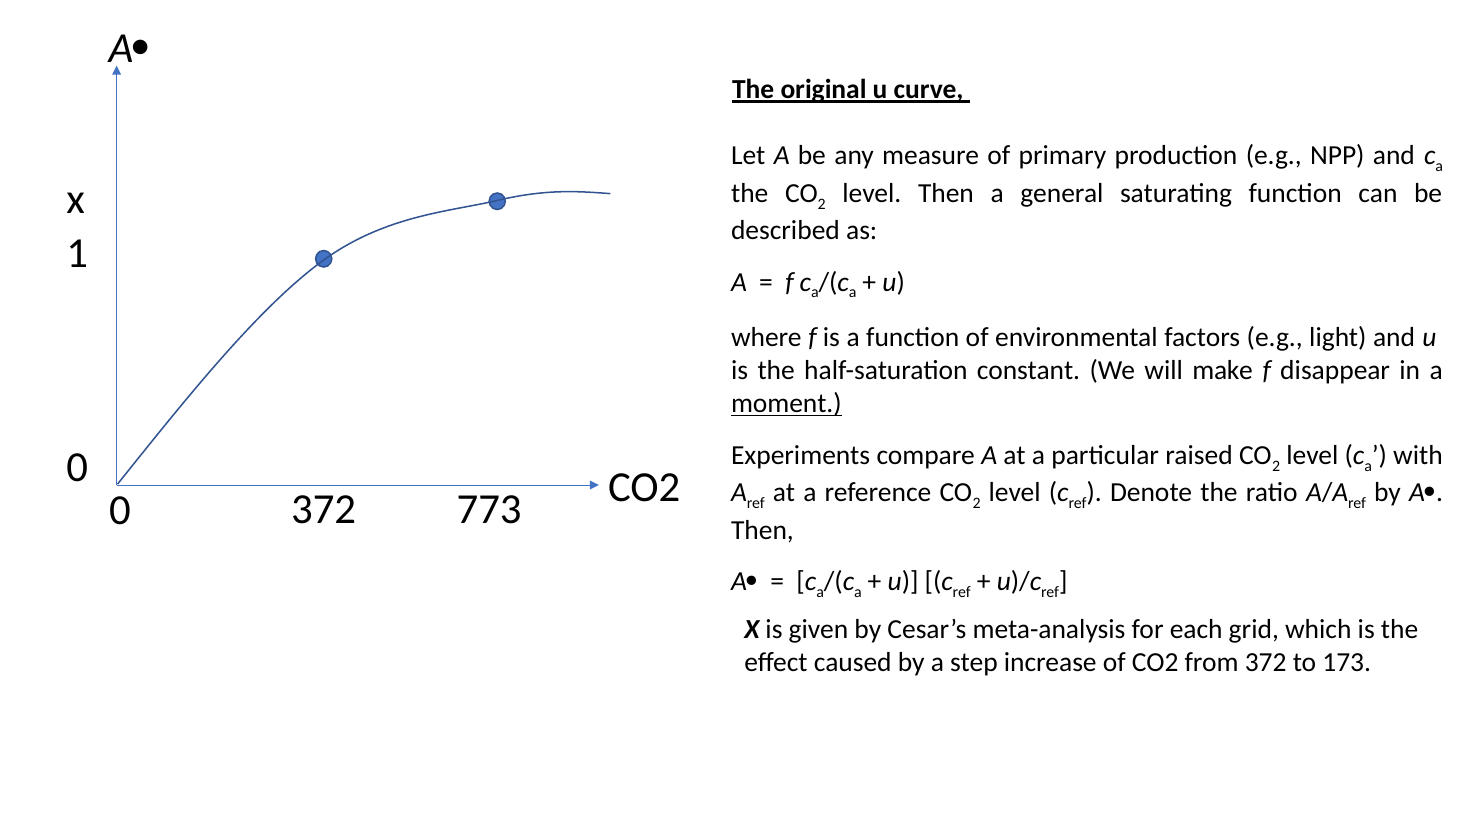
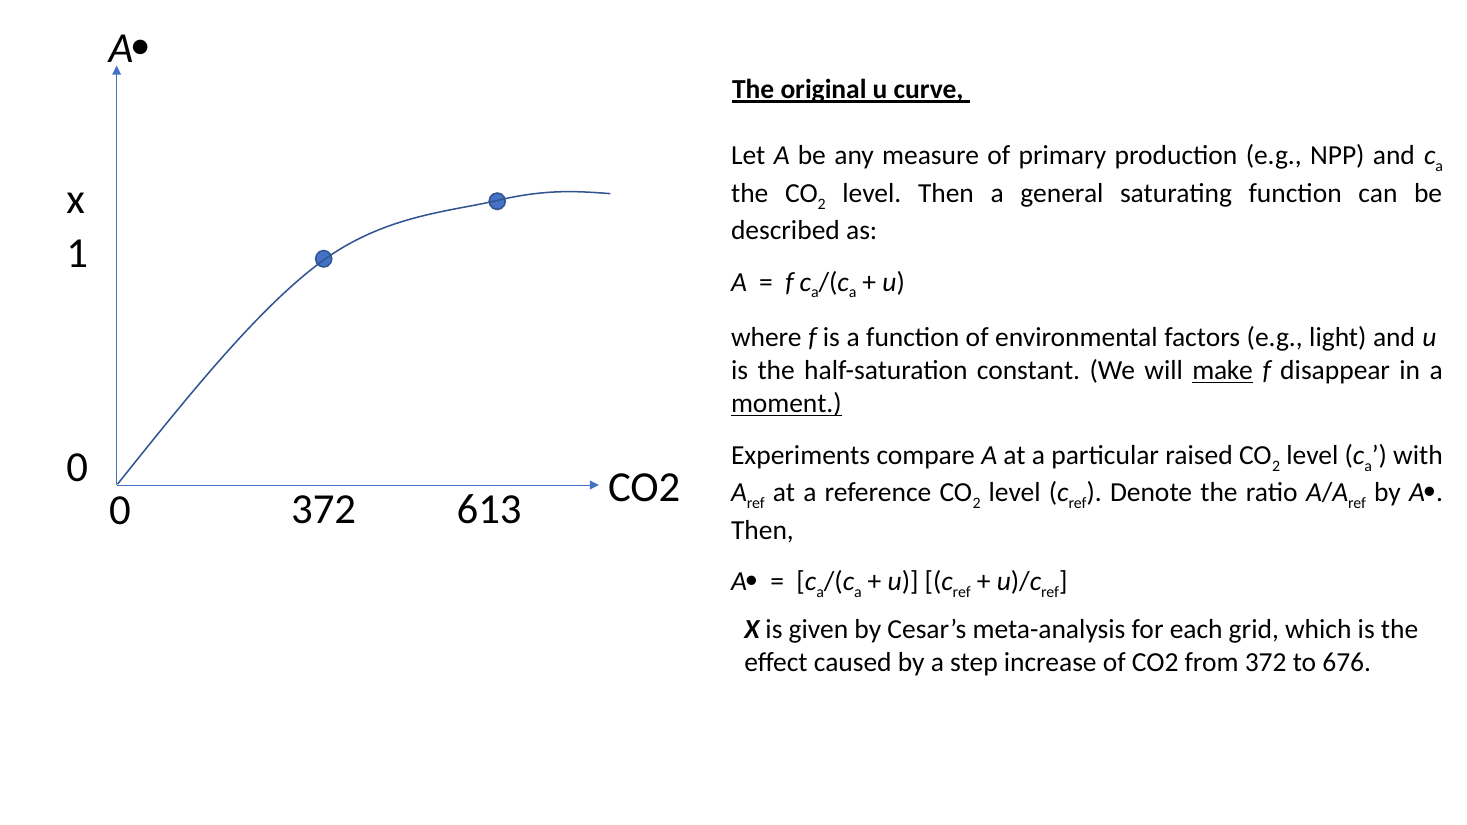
make underline: none -> present (1223, 371)
773: 773 -> 613 (489, 509)
173: 173 -> 676 (1347, 662)
